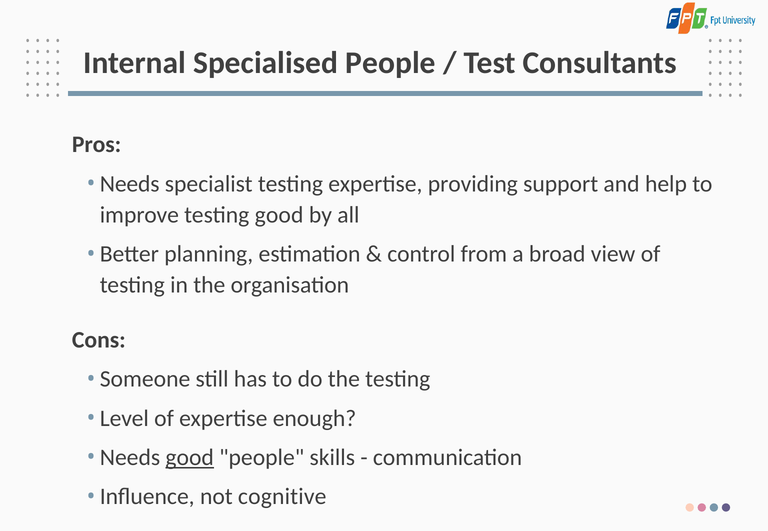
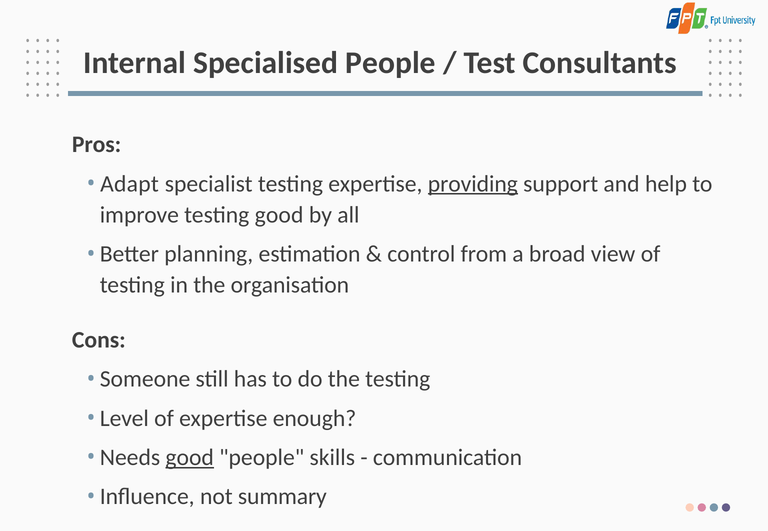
Needs: Needs -> Adapt (129, 184)
providing underline: none -> present (473, 184)
cognitive: cognitive -> summary (282, 497)
